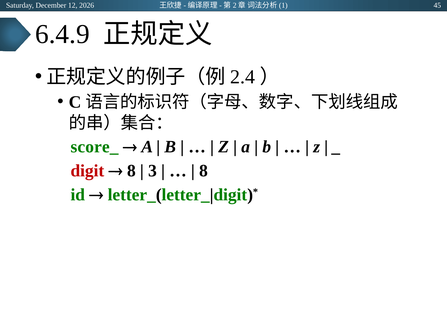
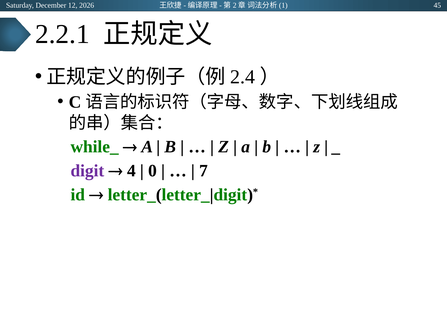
6.4.9: 6.4.9 -> 2.2.1 (62, 34)
score_: score_ -> while_ (95, 147)
digit colour: red -> purple (87, 171)
8: 8 -> 4 (131, 171)
3: 3 -> 0 (152, 171)
8: 8 -> 7 (203, 171)
